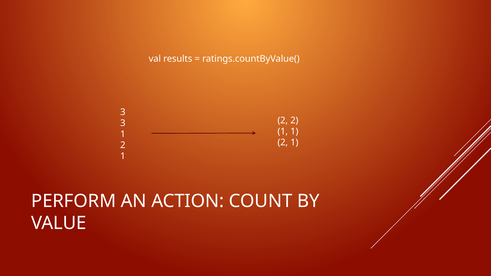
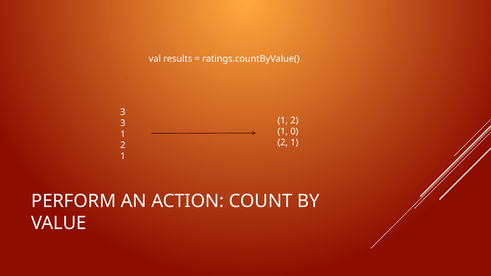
2: 2 -> 1 (283, 121)
1 1: 1 -> 0 (294, 132)
